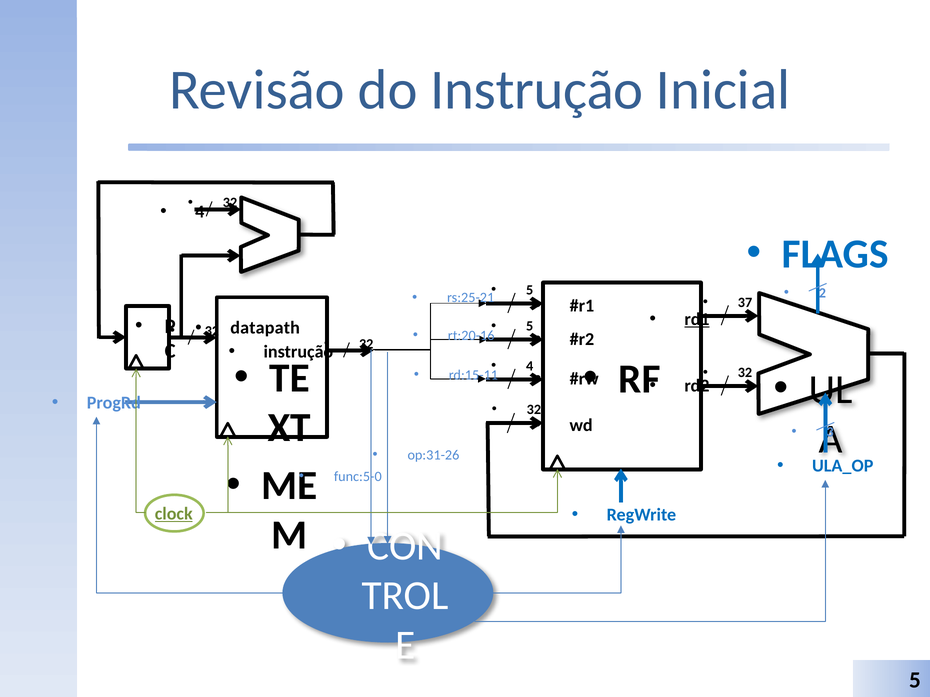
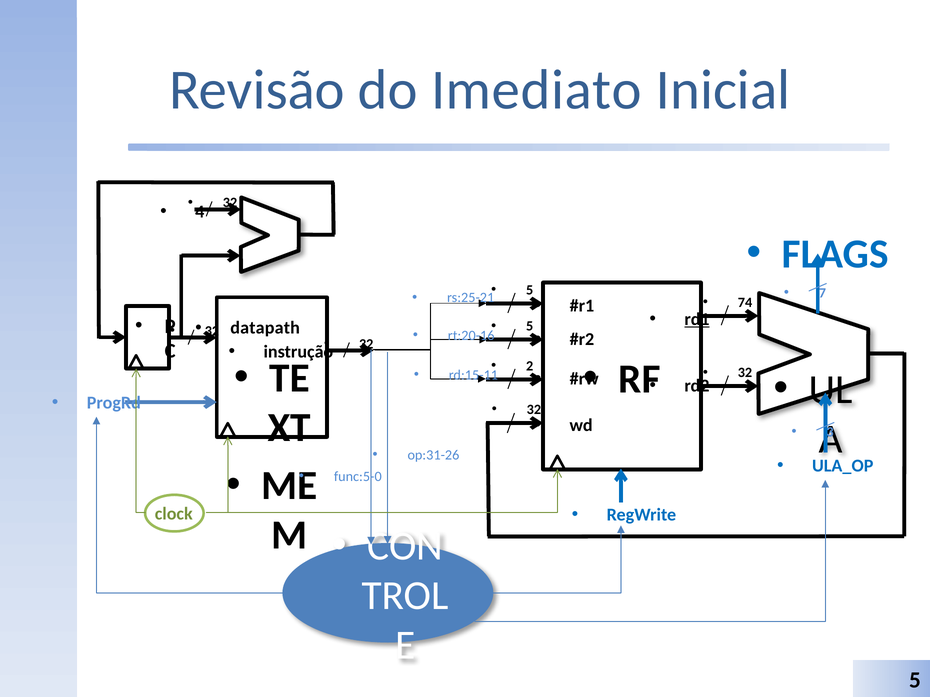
do Instrução: Instrução -> Imediato (536, 90)
2: 2 -> 7 (822, 293)
37: 37 -> 74 (745, 303)
4: 4 -> 2 (530, 366)
clock underline: present -> none (174, 514)
